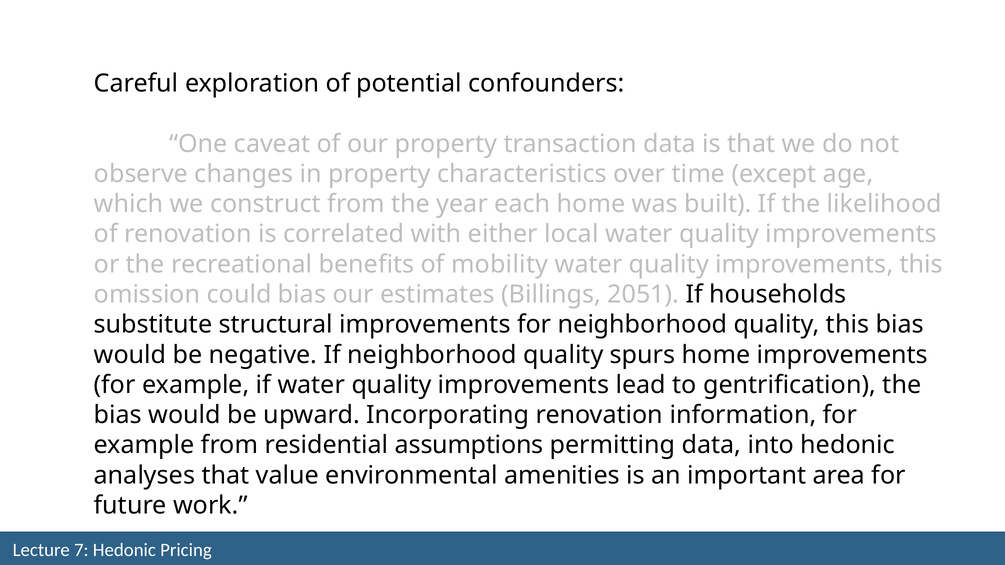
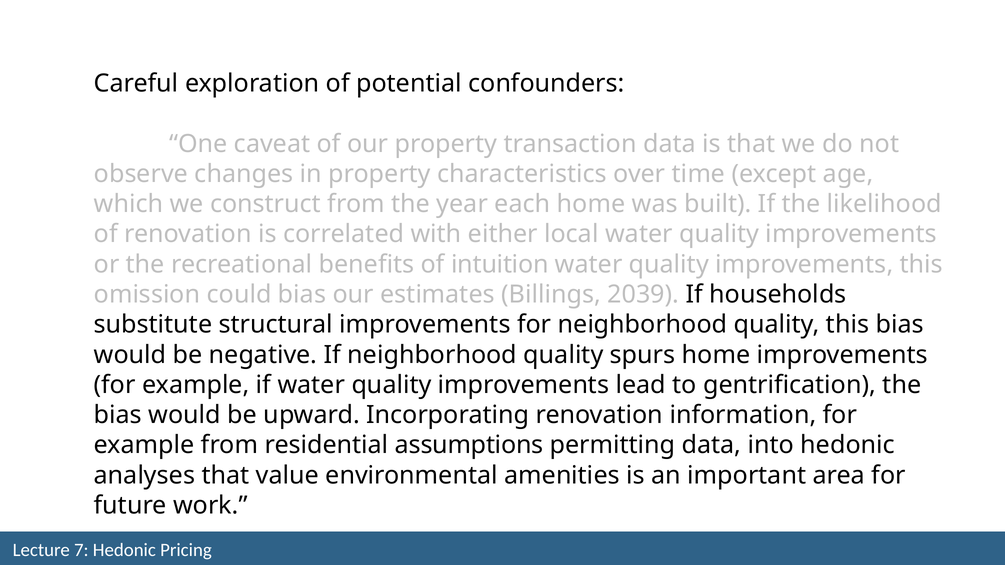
mobility: mobility -> intuition (500, 264)
2051: 2051 -> 2039 (643, 295)
